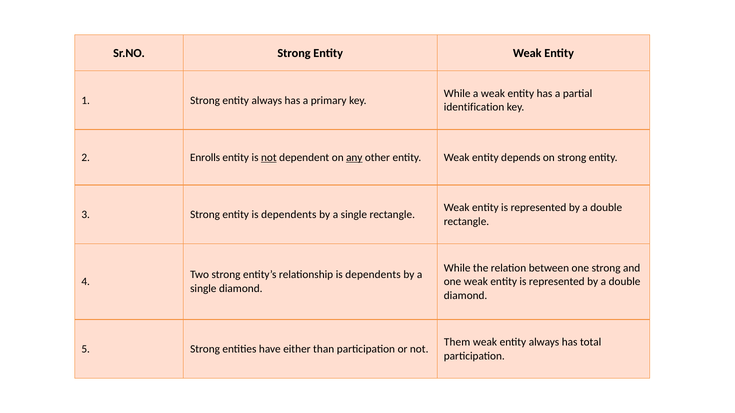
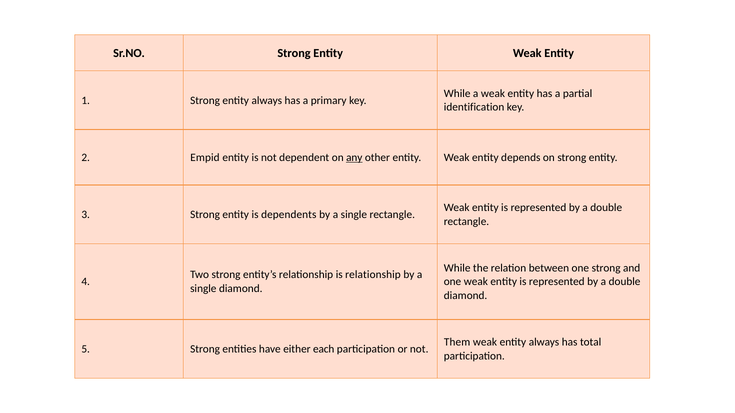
Enrolls: Enrolls -> Empid (205, 158)
not underline: present -> none (269, 158)
relationship is dependents: dependents -> relationship (373, 275)
than: than -> each (324, 349)
